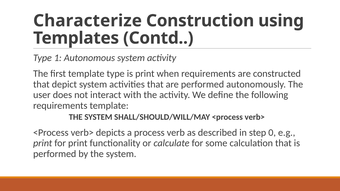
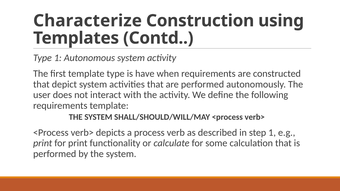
is print: print -> have (145, 74)
step 0: 0 -> 1 (272, 133)
